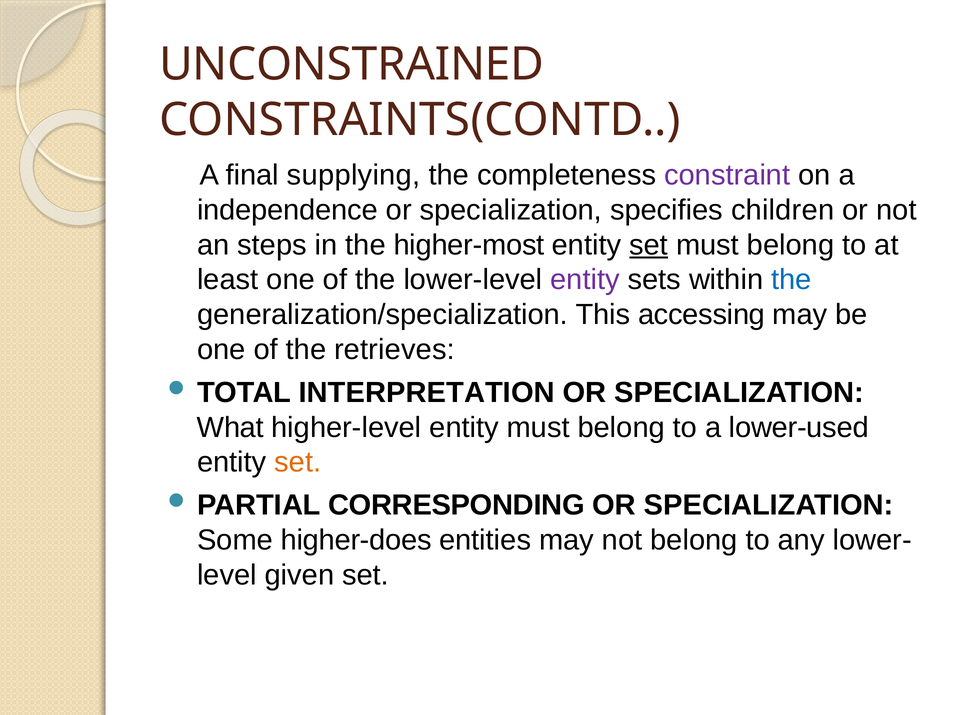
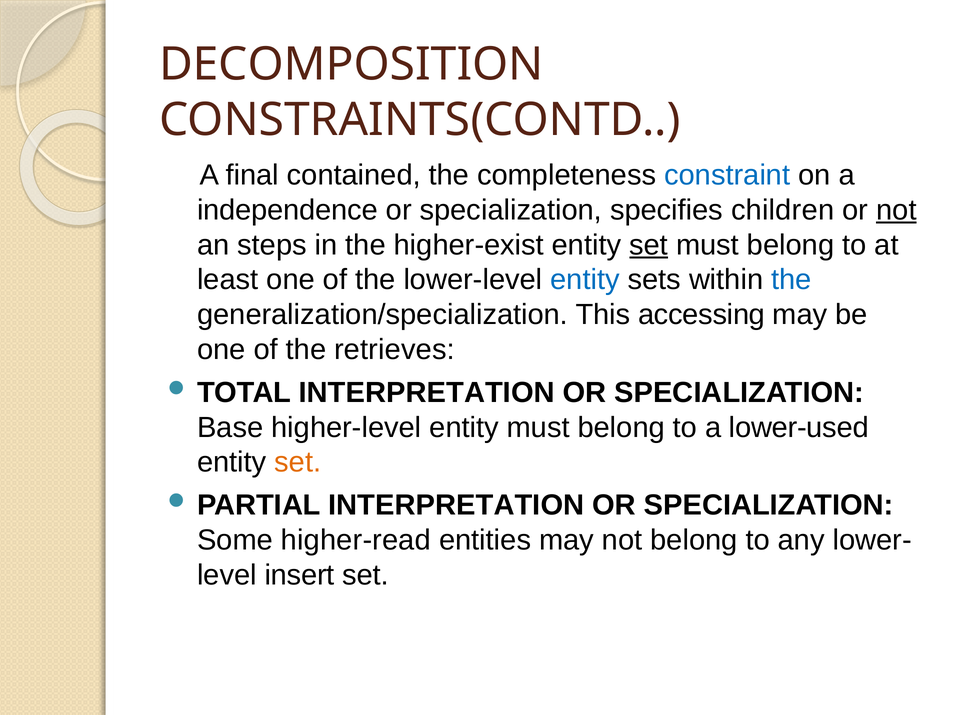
UNCONSTRAINED: UNCONSTRAINED -> DECOMPOSITION (351, 64)
supplying: supplying -> contained (354, 175)
constraint colour: purple -> blue (727, 175)
not underline: none -> present (896, 210)
higher-most: higher-most -> higher-exist (469, 245)
entity colour: purple -> blue (585, 280)
What: What -> Base (230, 427)
PARTIAL CORRESPONDING: CORRESPONDING -> INTERPRETATION (456, 505)
higher-does: higher-does -> higher-read (356, 540)
given: given -> insert (300, 575)
